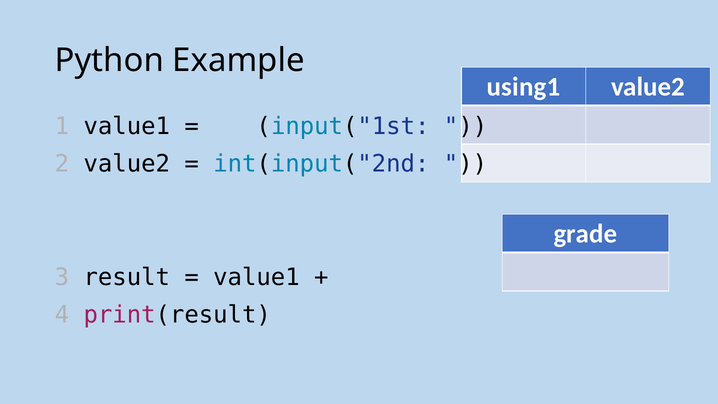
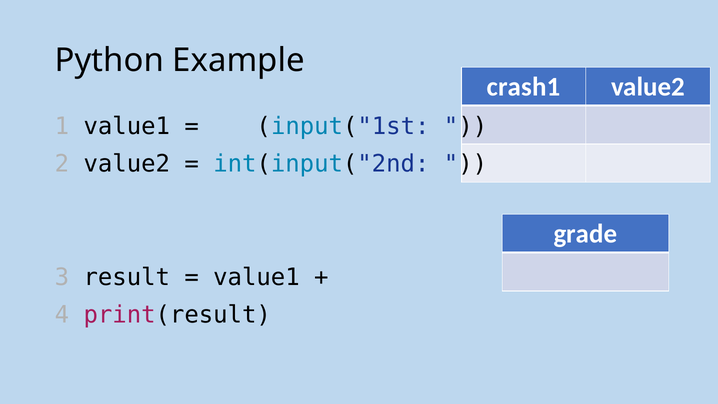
using1: using1 -> crash1 (524, 87)
